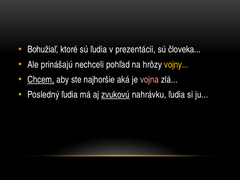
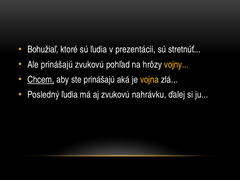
človeka: človeka -> stretnúť (184, 49)
prinášajú nechceli: nechceli -> zvukovú (89, 65)
ste najhoršie: najhoršie -> prinášajú (99, 80)
vojna colour: pink -> yellow (149, 80)
zvukovú underline: present -> none (116, 95)
nahrávku ľudia: ľudia -> ďalej (177, 95)
